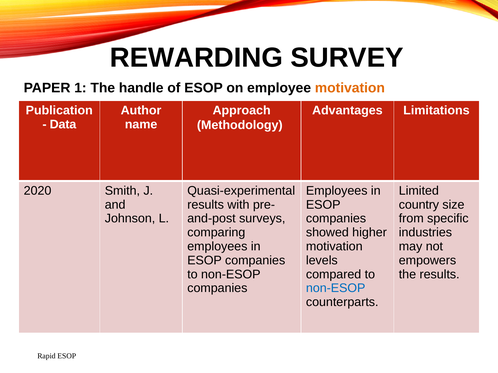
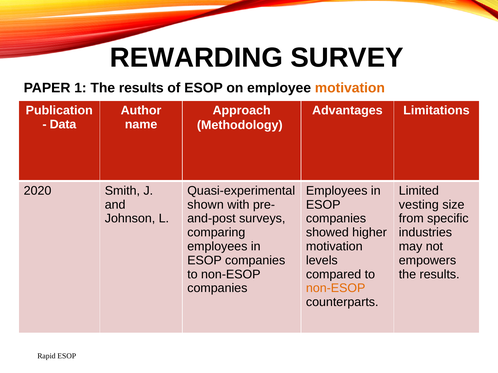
1 The handle: handle -> results (141, 88)
results: results -> shown (206, 205)
country: country -> vesting (419, 205)
non-ESOP colour: blue -> orange (336, 289)
